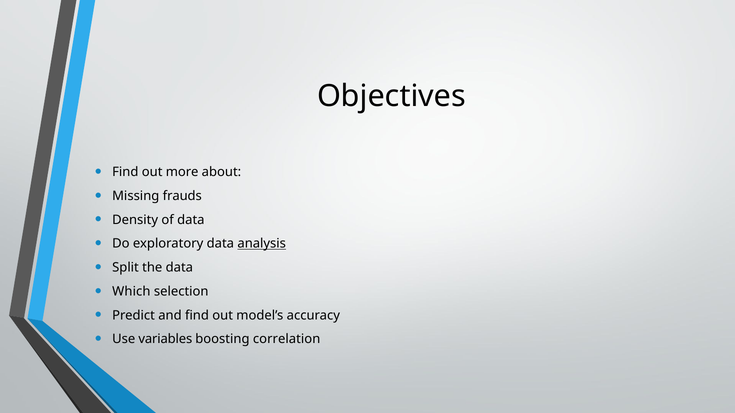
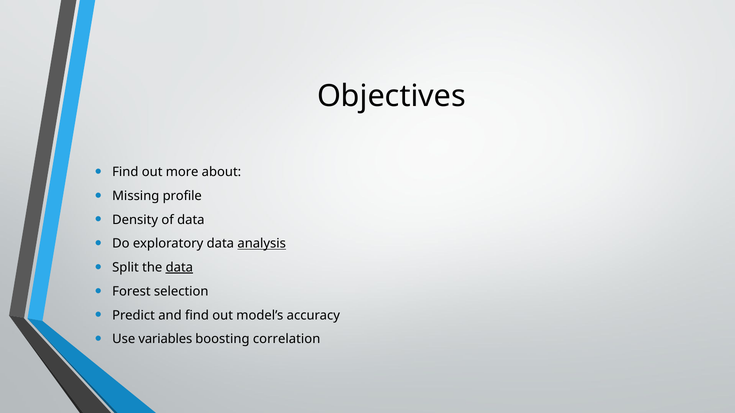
frauds: frauds -> profile (182, 196)
data underline: none -> present (179, 268)
Which: Which -> Forest (131, 292)
